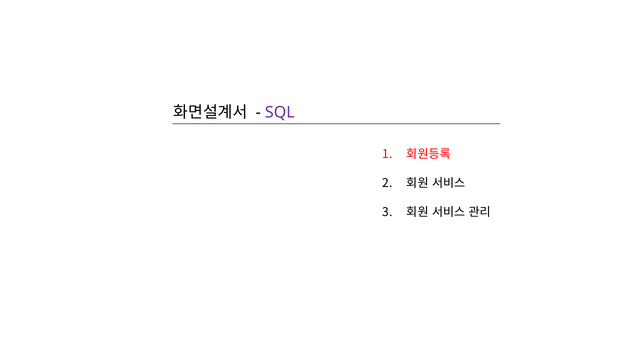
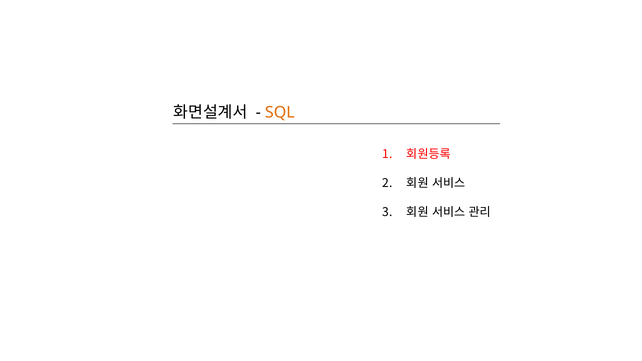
SQL colour: purple -> orange (280, 112)
